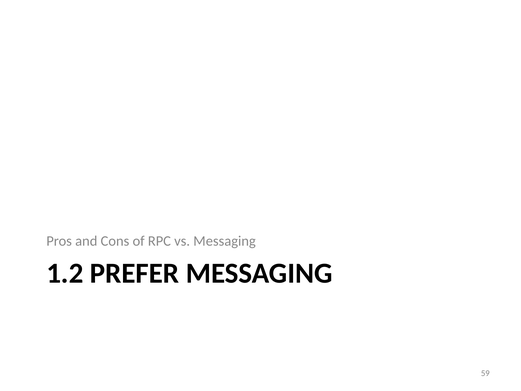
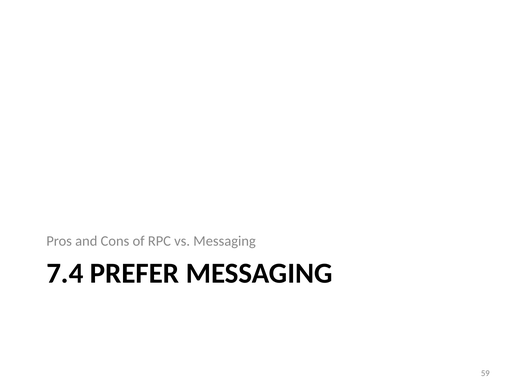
1.2: 1.2 -> 7.4 (65, 273)
